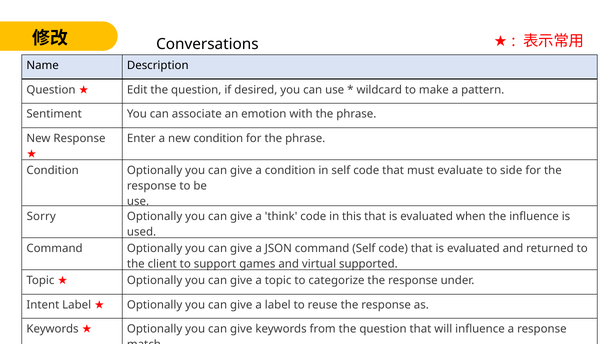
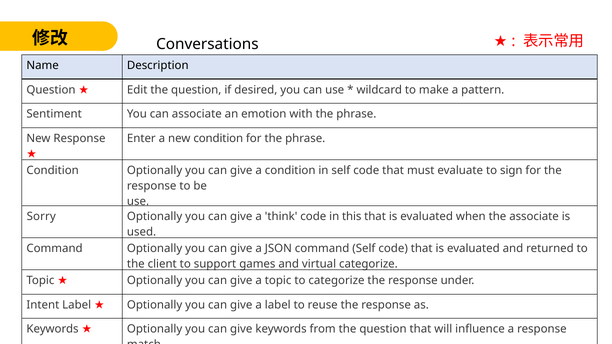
side: side -> sign (511, 171)
the influence: influence -> associate (534, 216)
virtual supported: supported -> categorize (368, 264)
